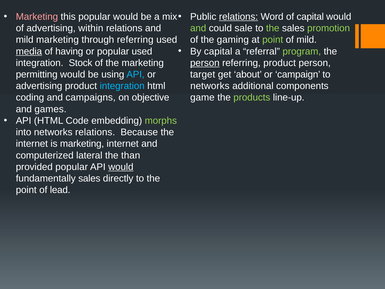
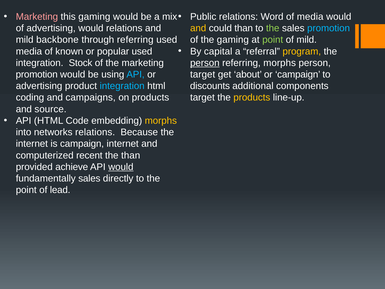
this popular: popular -> gaming (94, 17)
relations underline: present -> none (238, 17)
of capital: capital -> media (310, 17)
advertising within: within -> would (91, 28)
and colour: light green -> yellow (198, 28)
could sale: sale -> than (244, 28)
promotion colour: light green -> light blue (329, 28)
mild marketing: marketing -> backbone (57, 40)
program colour: light green -> yellow (302, 51)
media underline: present -> none (29, 51)
having: having -> known (69, 51)
referring product: product -> morphs (280, 63)
permitting: permitting -> promotion (37, 74)
networks: networks -> discounts (210, 86)
on objective: objective -> products (150, 97)
game: game -> target (202, 97)
products colour: light green -> yellow (252, 97)
games: games -> source (50, 109)
morphs colour: light green -> yellow (161, 121)
is marketing: marketing -> campaign (82, 144)
lateral: lateral -> recent (89, 155)
provided popular: popular -> achieve (72, 167)
